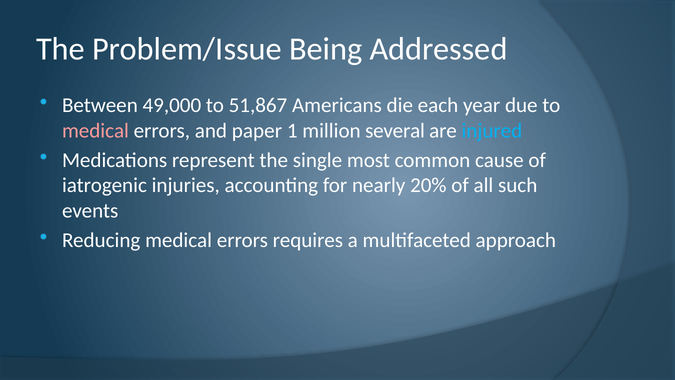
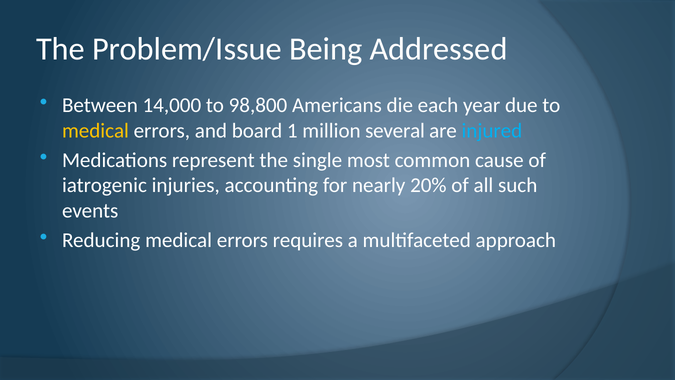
49,000: 49,000 -> 14,000 (172, 105)
51,867: 51,867 -> 98,800 (258, 105)
medical colour: pink -> yellow (95, 131)
paper: paper -> board (257, 131)
